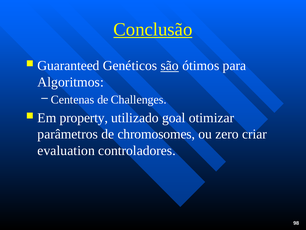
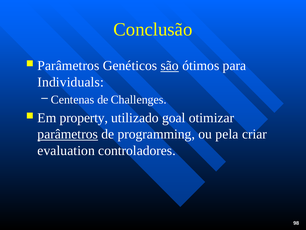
Conclusão underline: present -> none (153, 29)
Guaranteed: Guaranteed -> Parâmetros (68, 66)
Algoritmos: Algoritmos -> Individuals (71, 82)
parâmetros underline: none -> present (68, 134)
chromosomes: chromosomes -> programming (156, 134)
zero: zero -> pela (227, 134)
